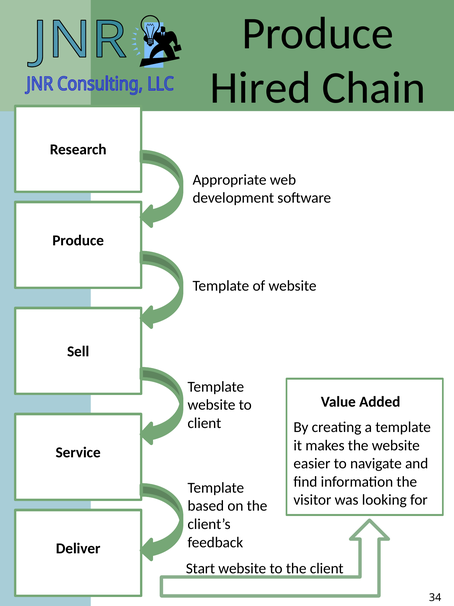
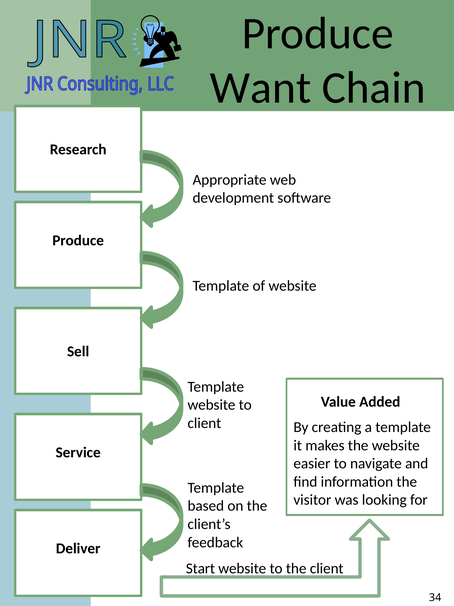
Hired: Hired -> Want (260, 88)
